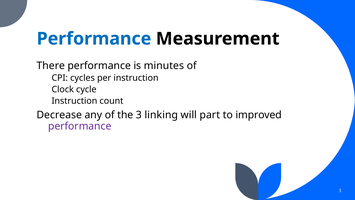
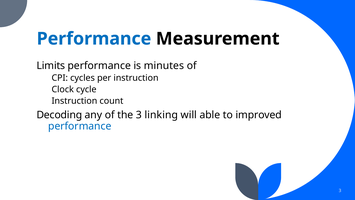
There: There -> Limits (51, 66)
Decrease: Decrease -> Decoding (59, 115)
part: part -> able (210, 115)
performance colour: purple -> blue (80, 126)
